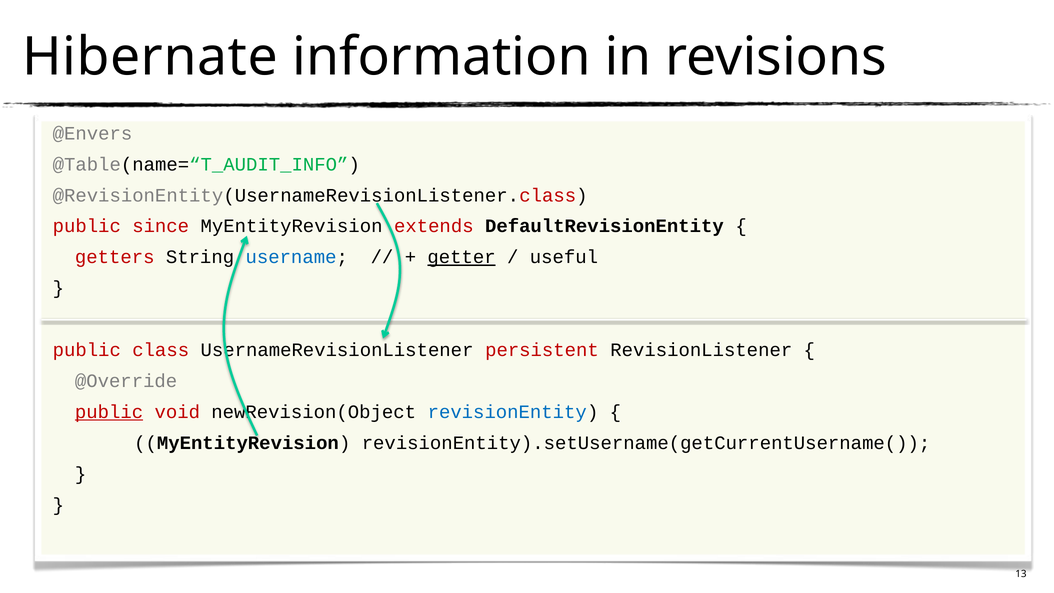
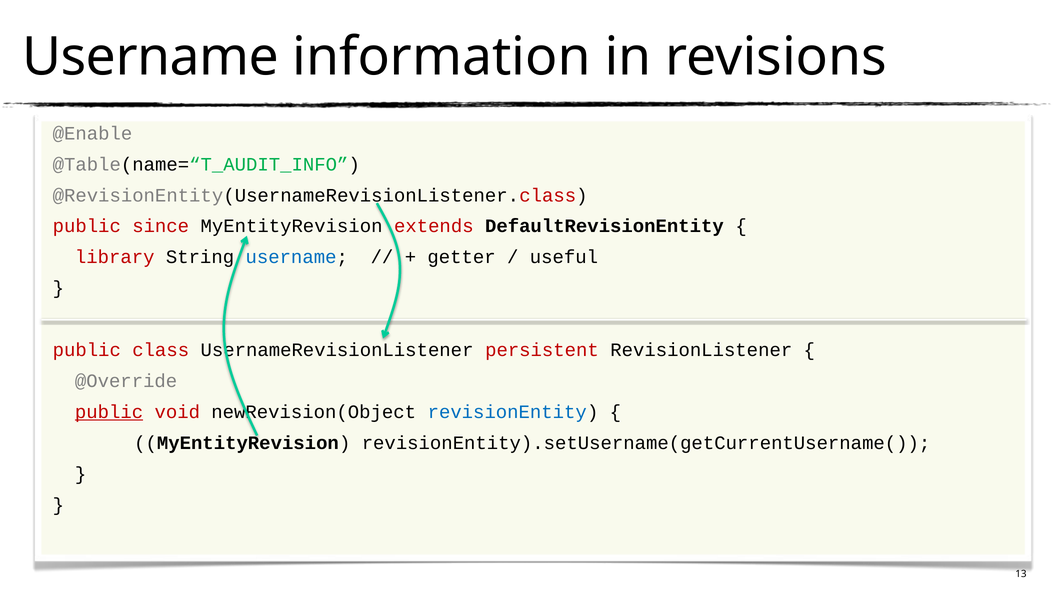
Hibernate: Hibernate -> Username (151, 57)
@Envers: @Envers -> @Enable (92, 133)
getters: getters -> library (115, 257)
getter underline: present -> none (462, 257)
